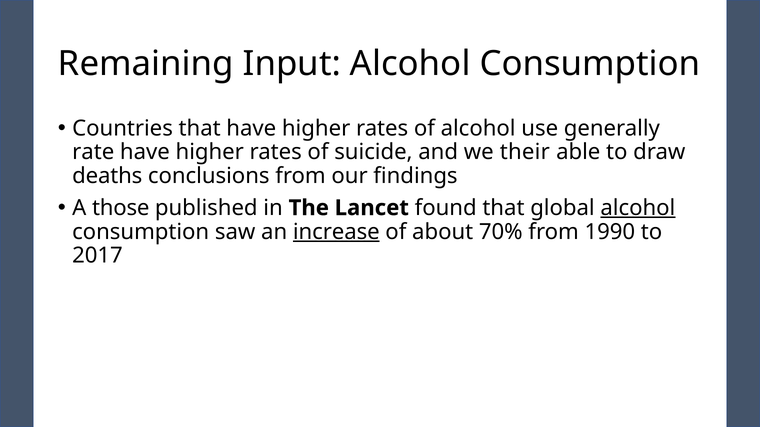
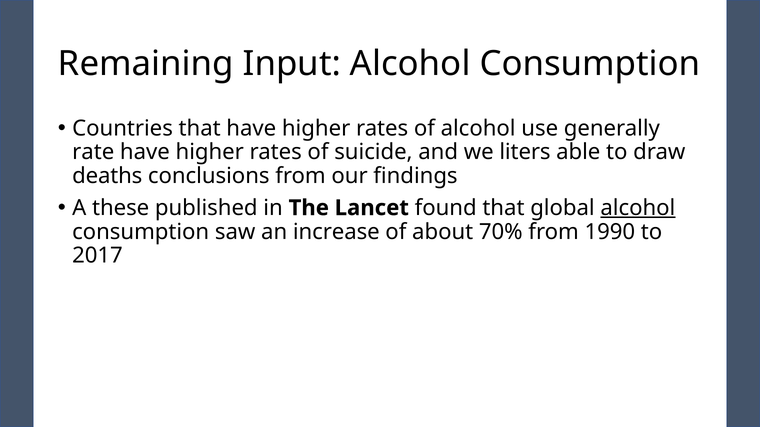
their: their -> liters (525, 152)
those: those -> these (121, 208)
increase underline: present -> none (336, 232)
